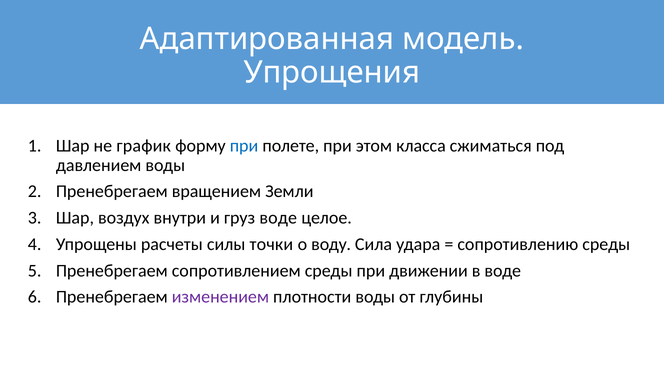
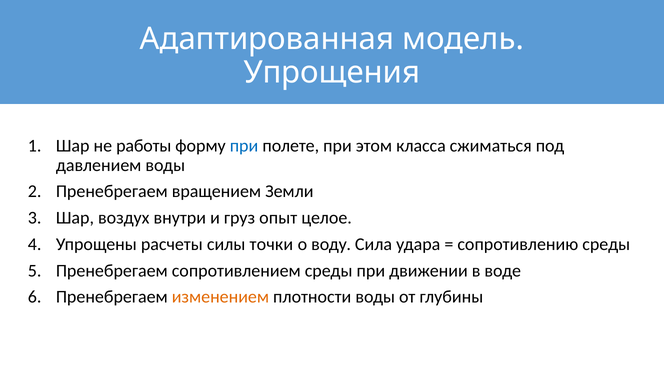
график: график -> работы (144, 146)
груз воде: воде -> опыт (278, 218)
изменением colour: purple -> orange (220, 297)
